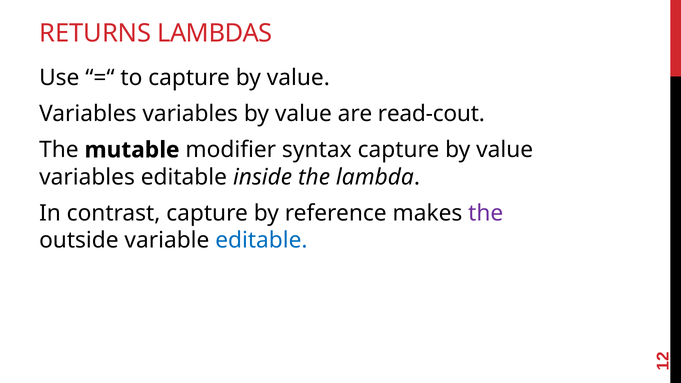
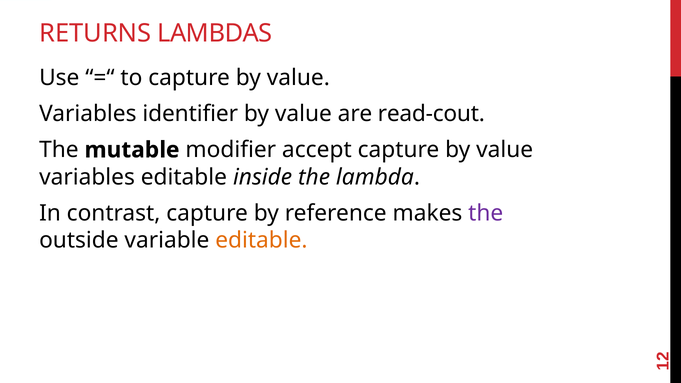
Variables variables: variables -> identifier (190, 114)
syntax: syntax -> accept (317, 150)
editable colour: blue -> orange (261, 241)
